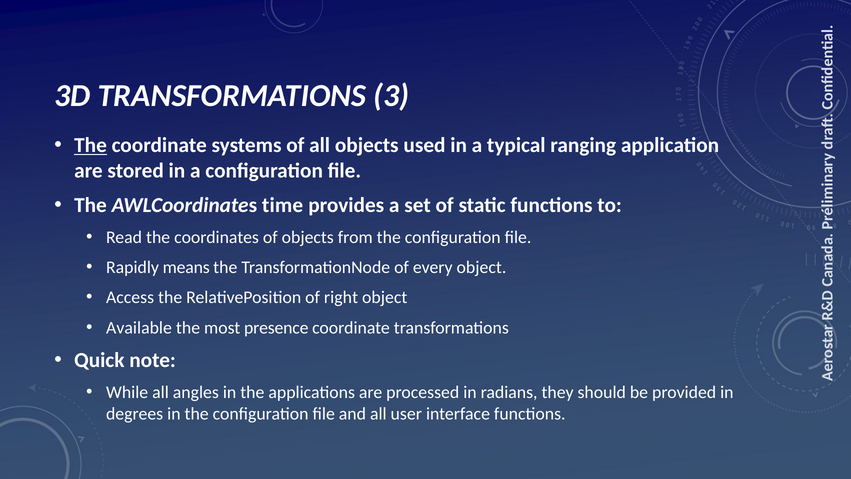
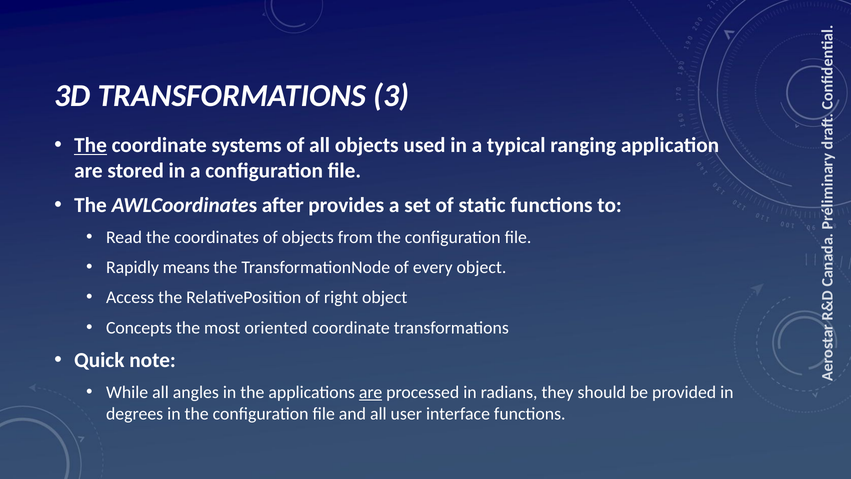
time: time -> after (283, 205)
Available: Available -> Concepts (139, 328)
presence: presence -> oriented (276, 328)
are underline: none -> present (371, 392)
